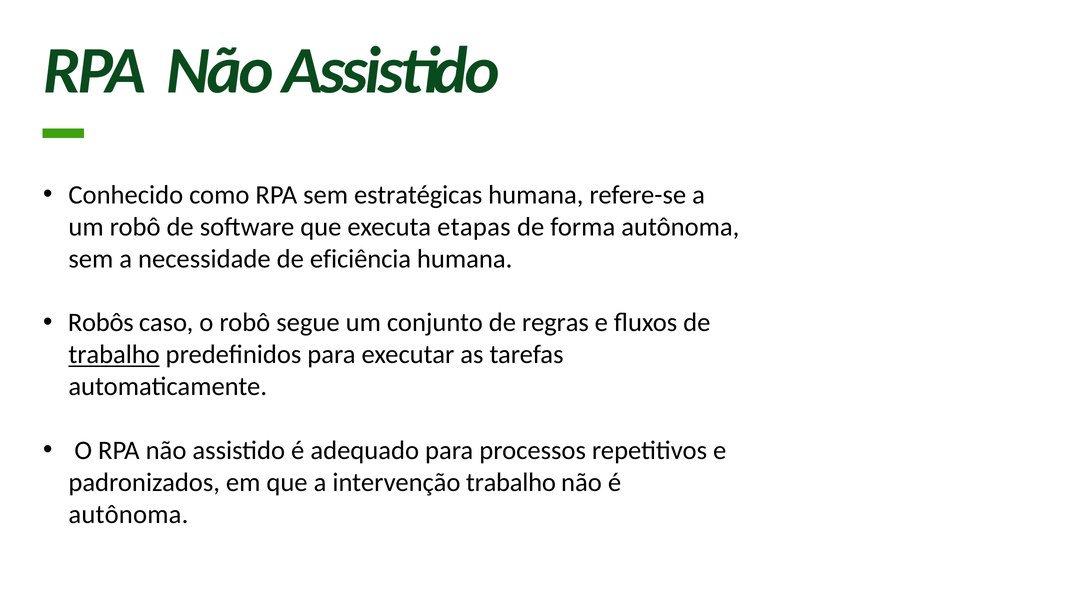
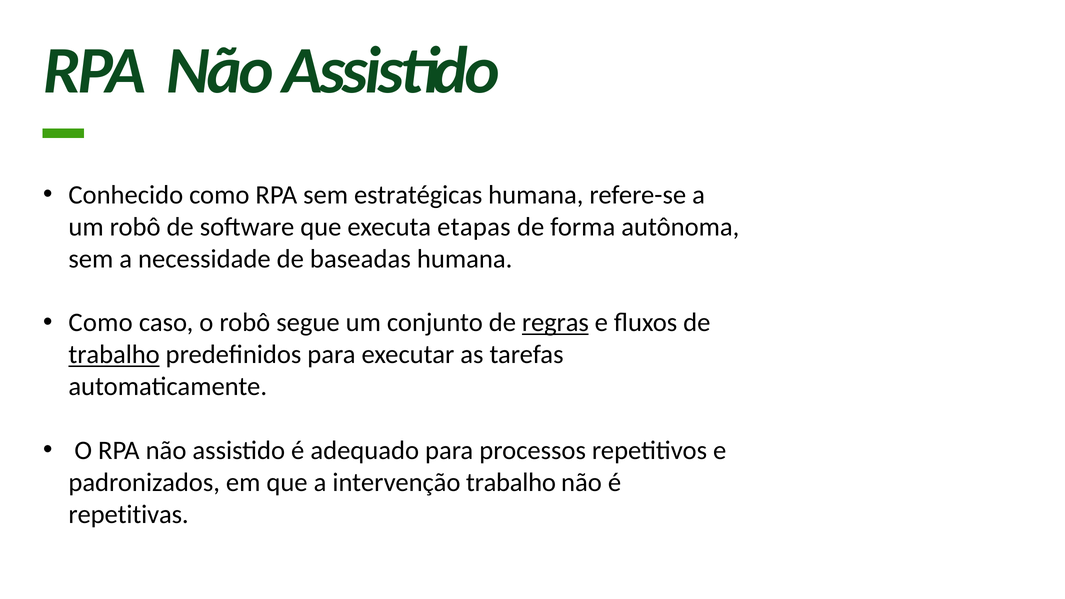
eficiência: eficiência -> baseadas (360, 259)
Robôs: Robôs -> Como (101, 323)
regras underline: none -> present (555, 323)
autônoma: autônoma -> repetitivas (129, 514)
